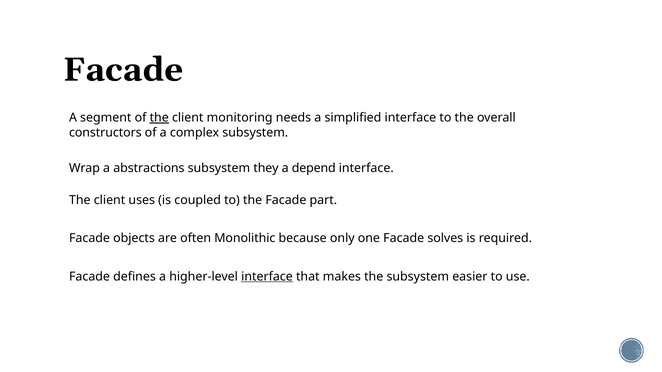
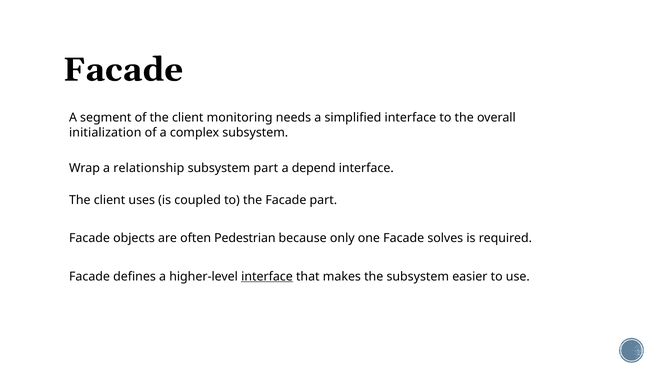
the underline: present -> none (159, 118)
constructors: constructors -> initialization (105, 133)
abstractions: abstractions -> relationship (149, 168)
subsystem they: they -> part (266, 168)
Monolithic: Monolithic -> Pedestrian (245, 239)
